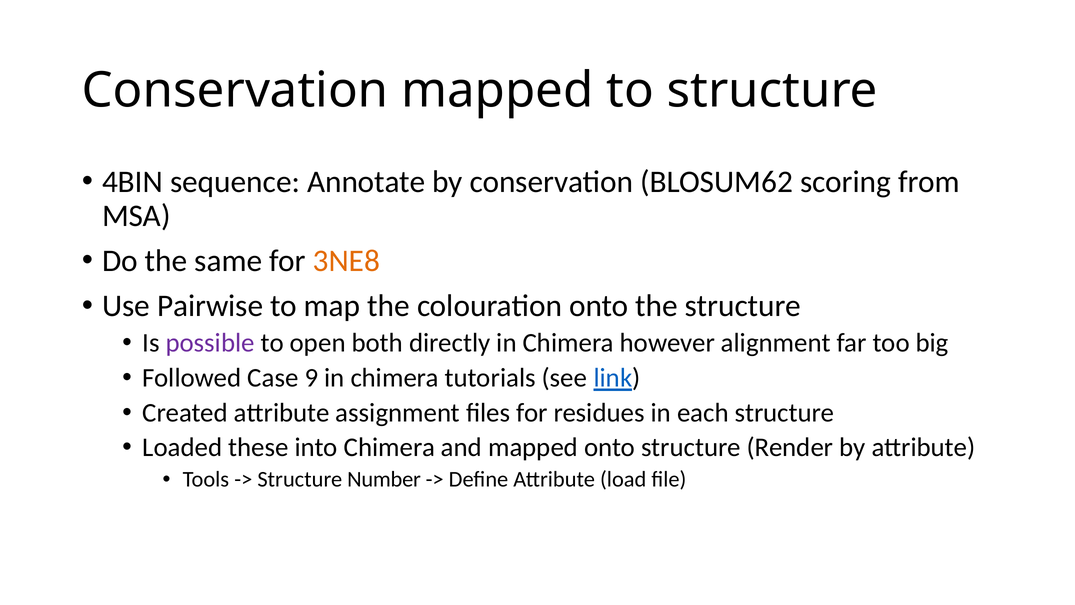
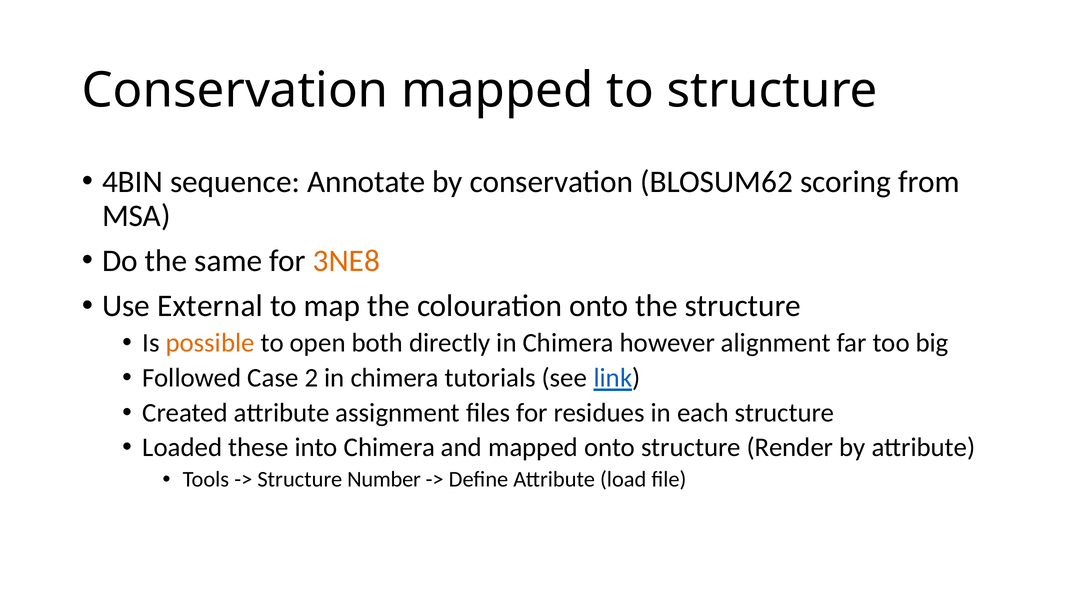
Pairwise: Pairwise -> External (210, 306)
possible colour: purple -> orange (210, 343)
9: 9 -> 2 (311, 378)
